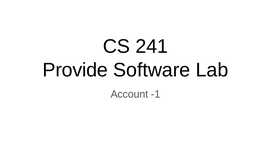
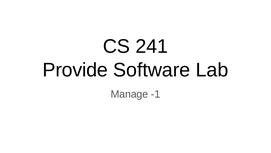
Account: Account -> Manage (129, 94)
